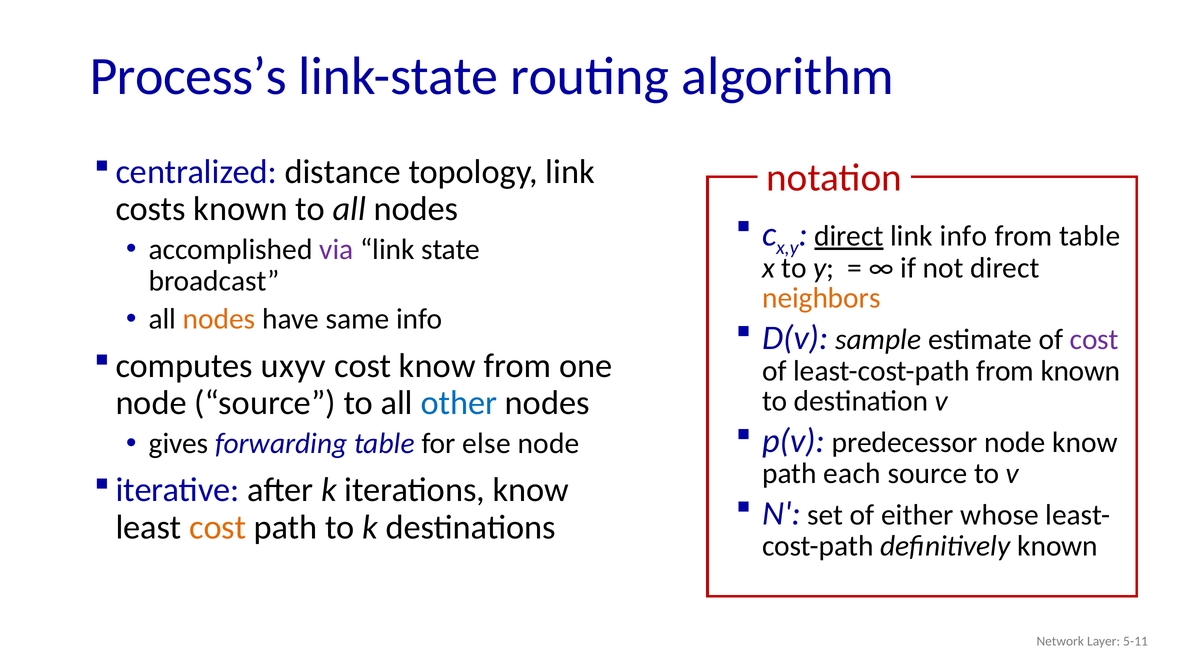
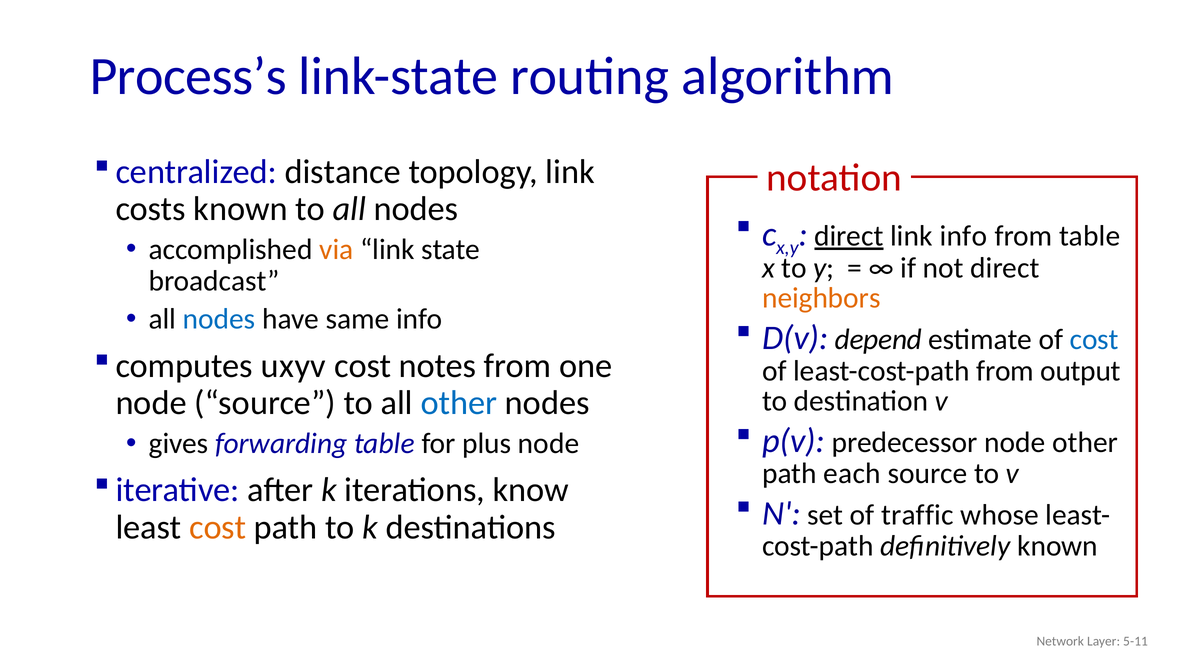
via colour: purple -> orange (336, 249)
nodes colour: orange -> blue (219, 319)
sample: sample -> depend (878, 340)
cost colour: purple -> blue (1094, 340)
cost know: know -> notes (438, 366)
from known: known -> output (1081, 371)
node know: know -> other (1085, 442)
else: else -> plus (487, 444)
either: either -> traffic (917, 515)
